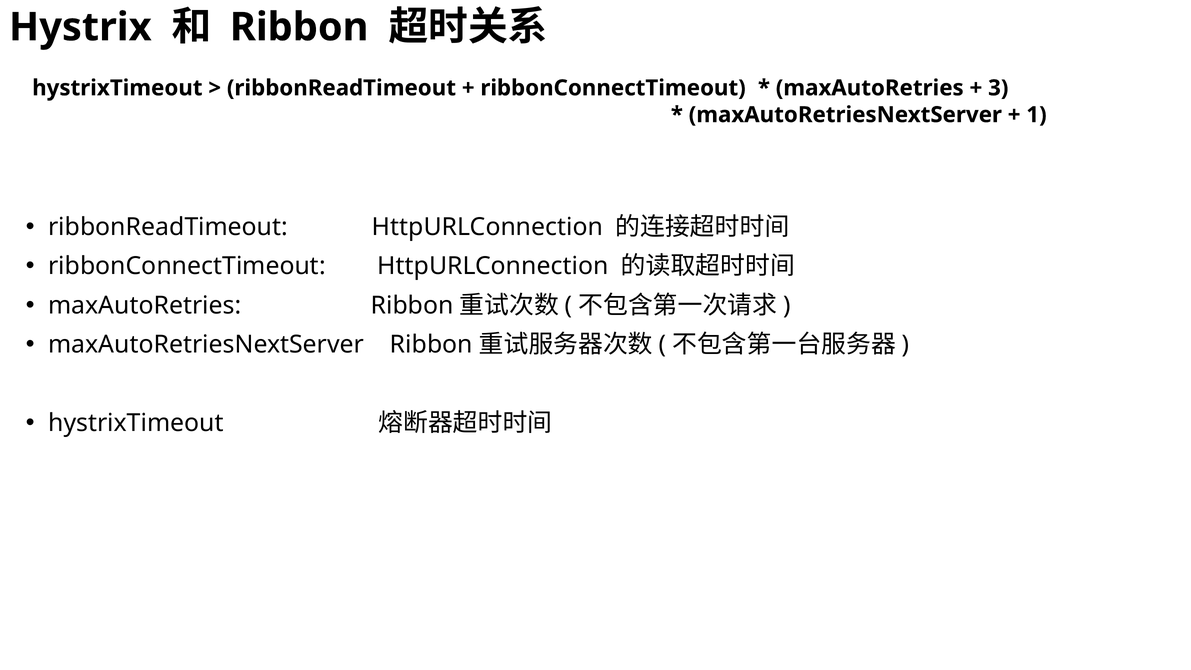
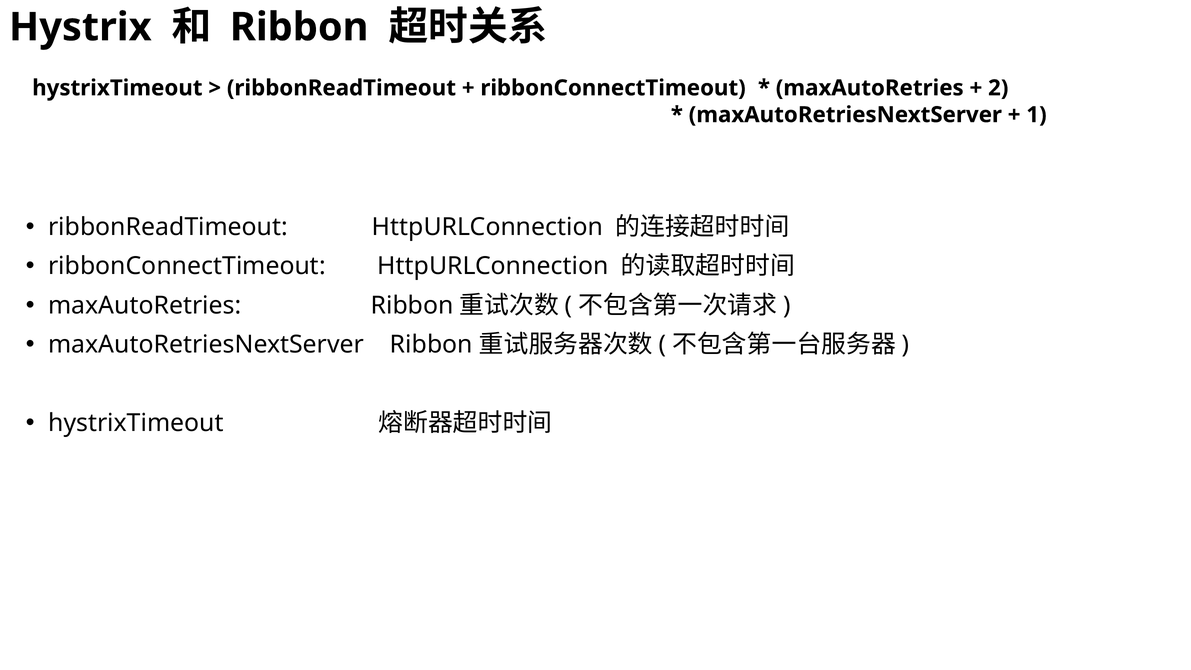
3: 3 -> 2 (998, 88)
